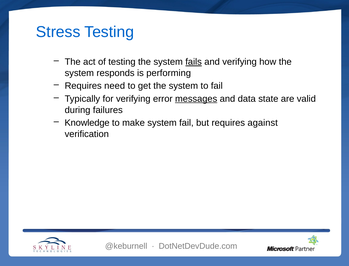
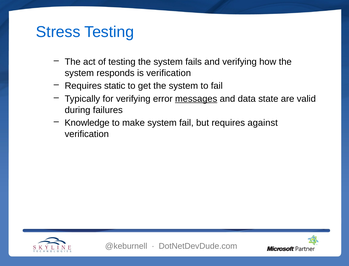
fails underline: present -> none (194, 62)
is performing: performing -> verification (169, 73)
need: need -> static (115, 86)
